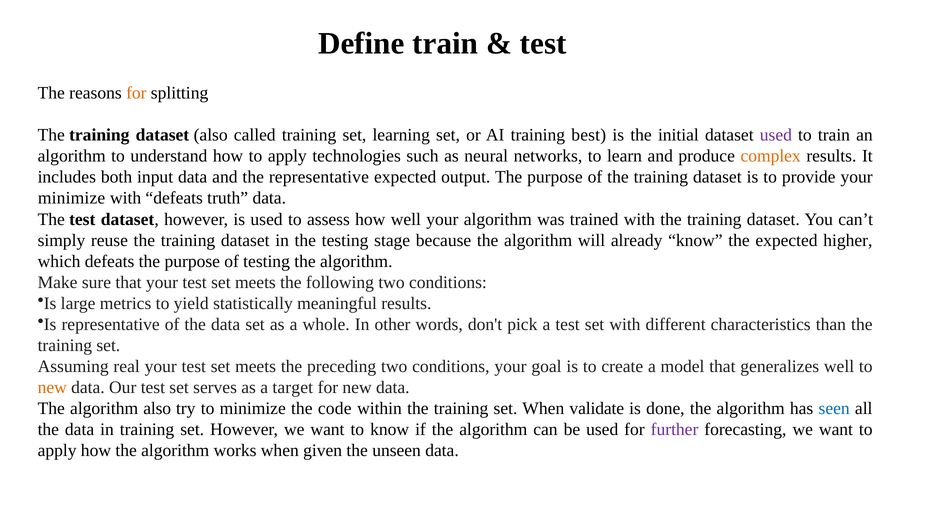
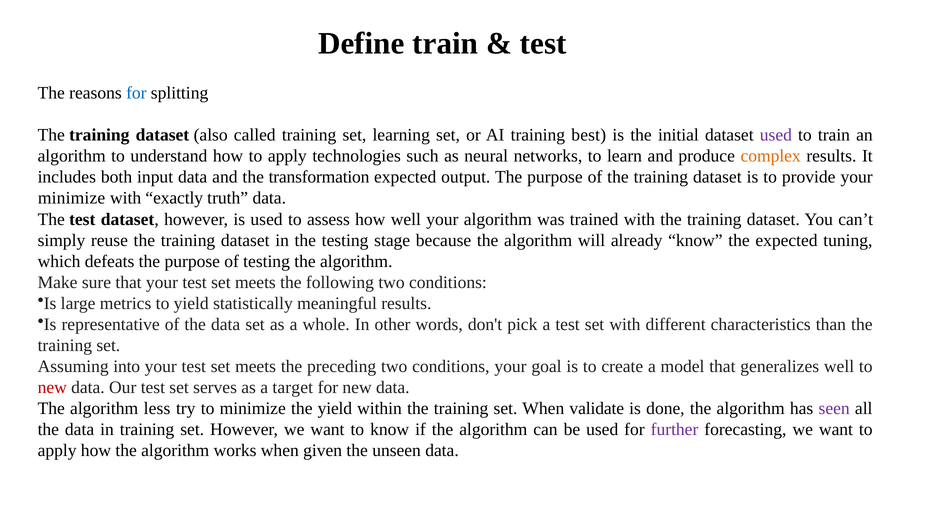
for colour: orange -> blue (136, 93)
the representative: representative -> transformation (319, 177)
with defeats: defeats -> exactly (174, 198)
higher: higher -> tuning (848, 240)
real: real -> into (127, 366)
new colour: orange -> red (52, 387)
algorithm also: also -> less (157, 409)
the code: code -> yield (335, 409)
seen colour: blue -> purple (834, 409)
